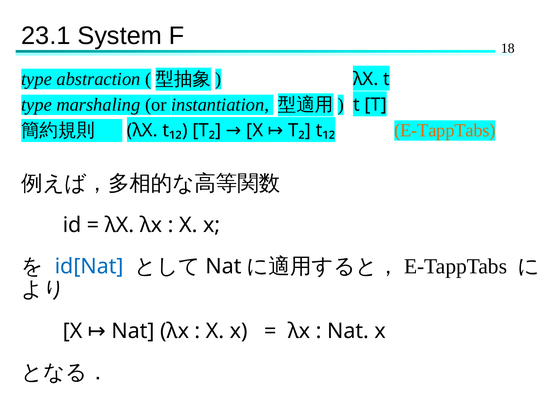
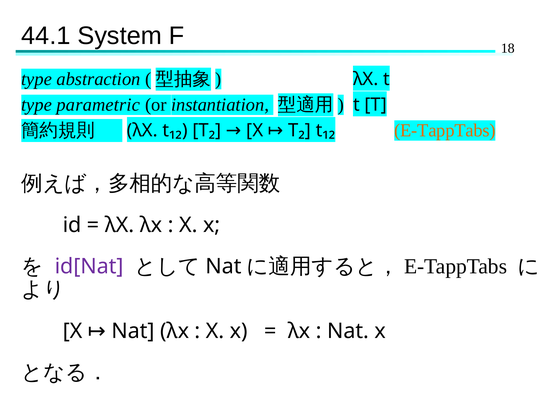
23.1: 23.1 -> 44.1 (46, 36)
marshaling: marshaling -> parametric (98, 105)
id[Nat colour: blue -> purple (89, 266)
